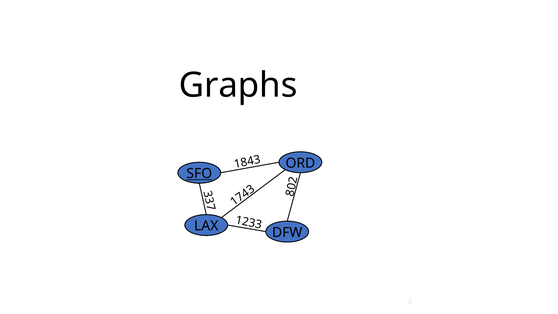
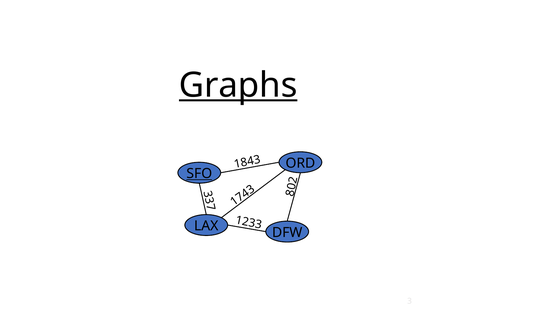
Graphs underline: none -> present (238, 85)
